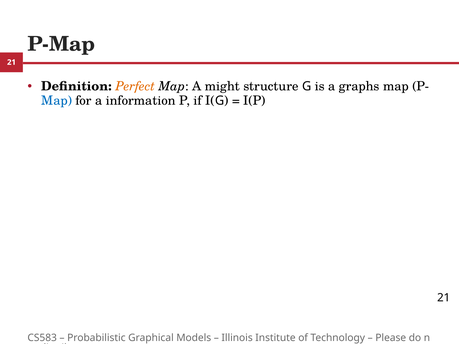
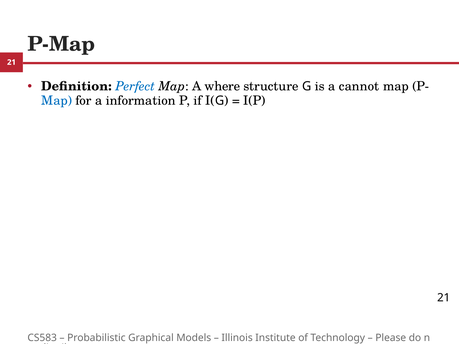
Perfect colour: orange -> blue (135, 86)
might: might -> where (222, 86)
graphs: graphs -> cannot (359, 86)
